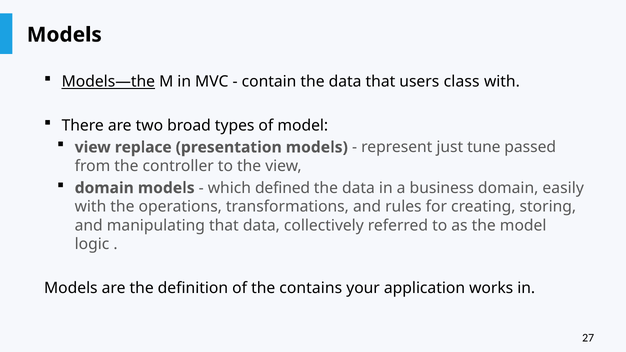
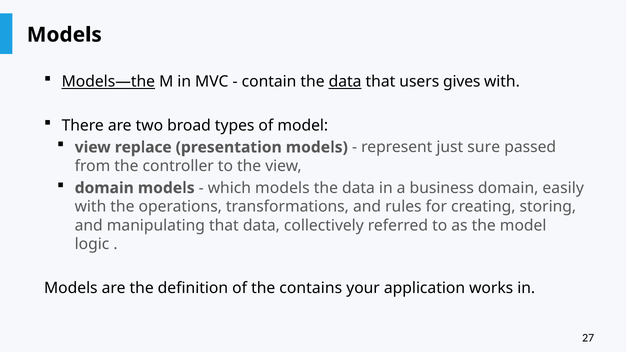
data underline: none -> present (345, 82)
class: class -> gives (462, 82)
tune: tune -> sure (484, 147)
which defined: defined -> models (282, 188)
